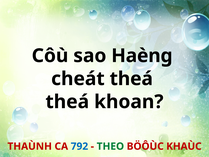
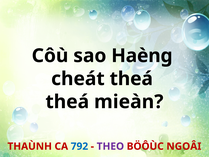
khoan: khoan -> mieàn (129, 102)
THEO colour: green -> purple (110, 146)
KHAÙC: KHAÙC -> NGOÂI (184, 146)
